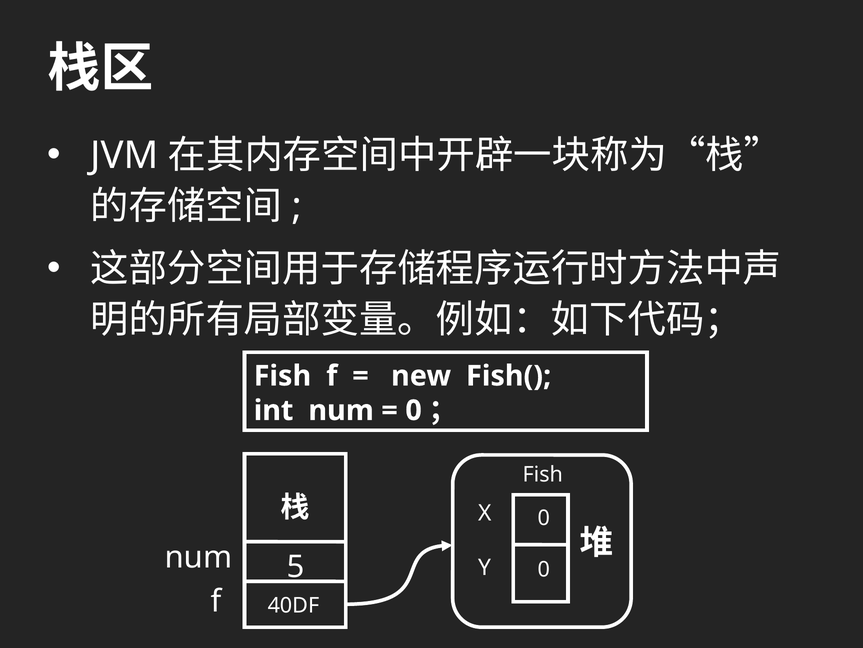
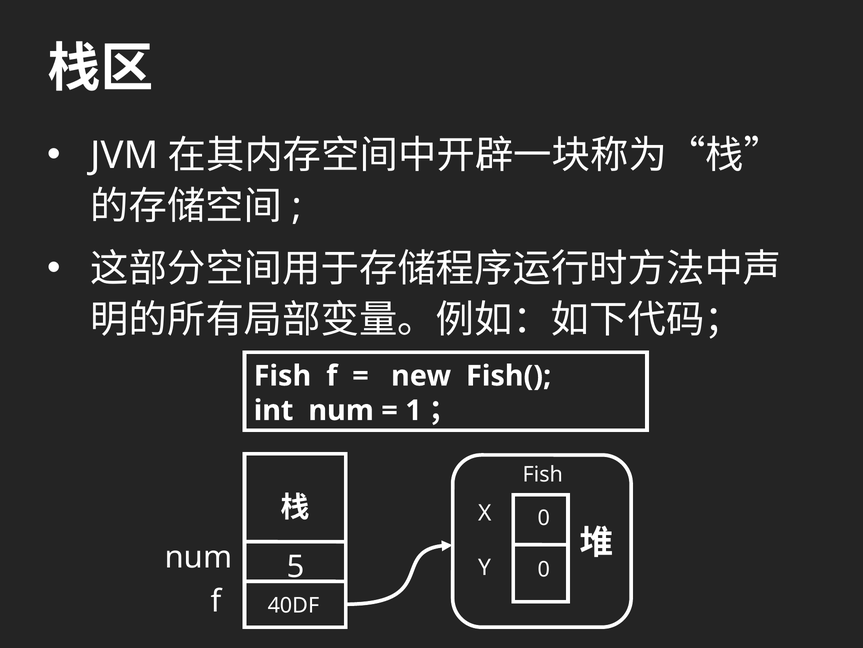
0: 0 -> 1 (414, 410)
